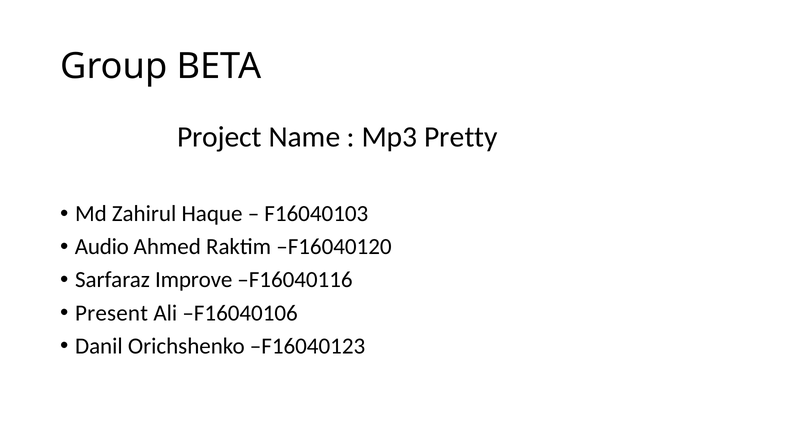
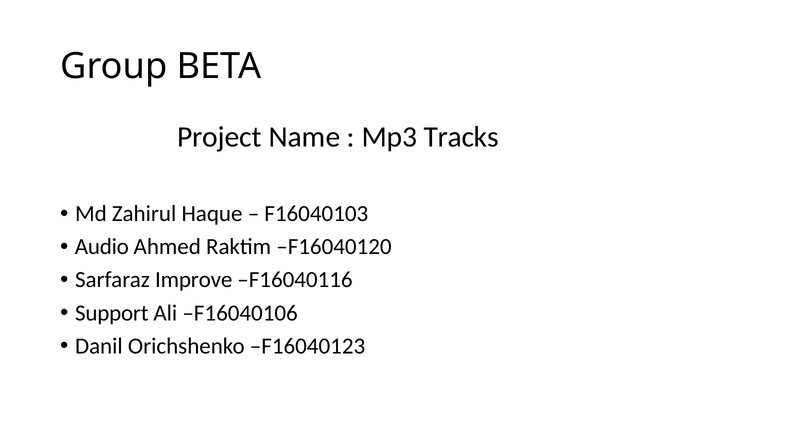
Pretty: Pretty -> Tracks (461, 137)
Present: Present -> Support (112, 313)
